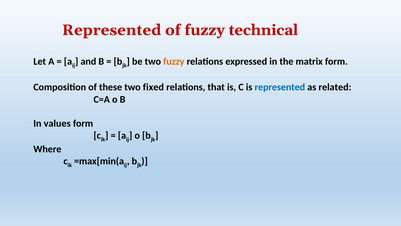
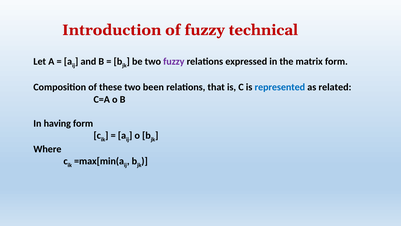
Represented: Represented -> Introduction (112, 30)
fuzzy colour: orange -> purple (174, 61)
fixed: fixed -> been (153, 87)
values: values -> having (57, 123)
